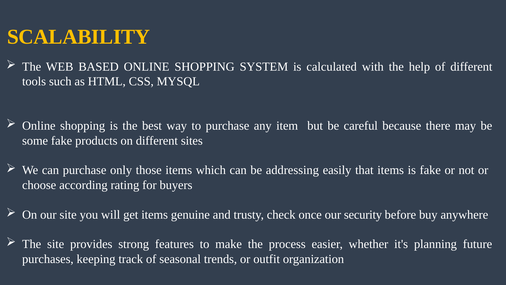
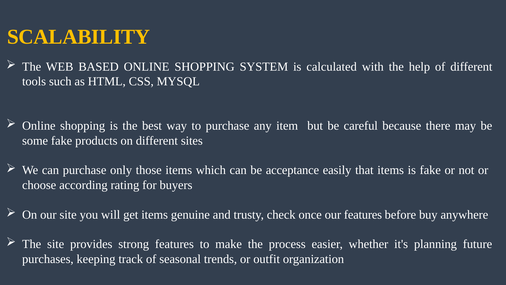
addressing: addressing -> acceptance (292, 170)
our security: security -> features (363, 214)
